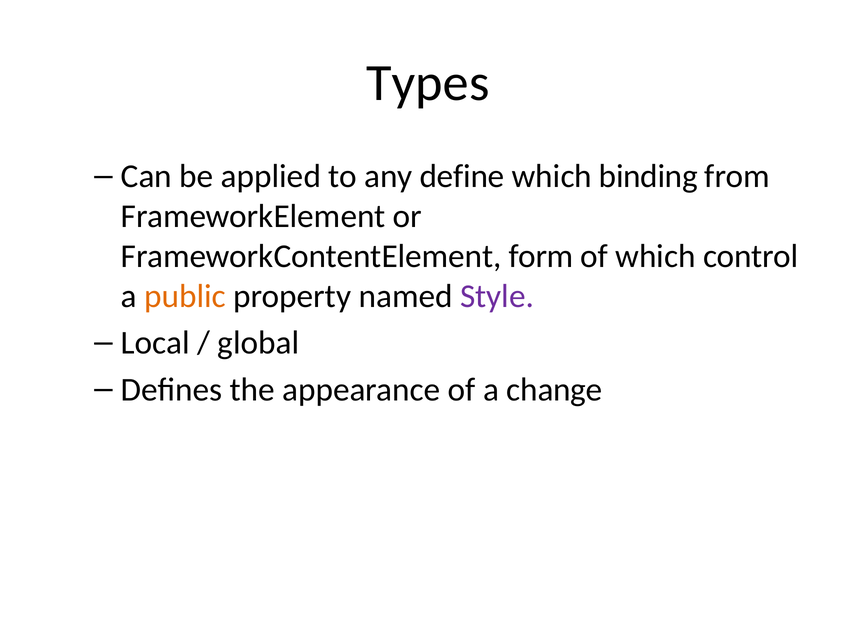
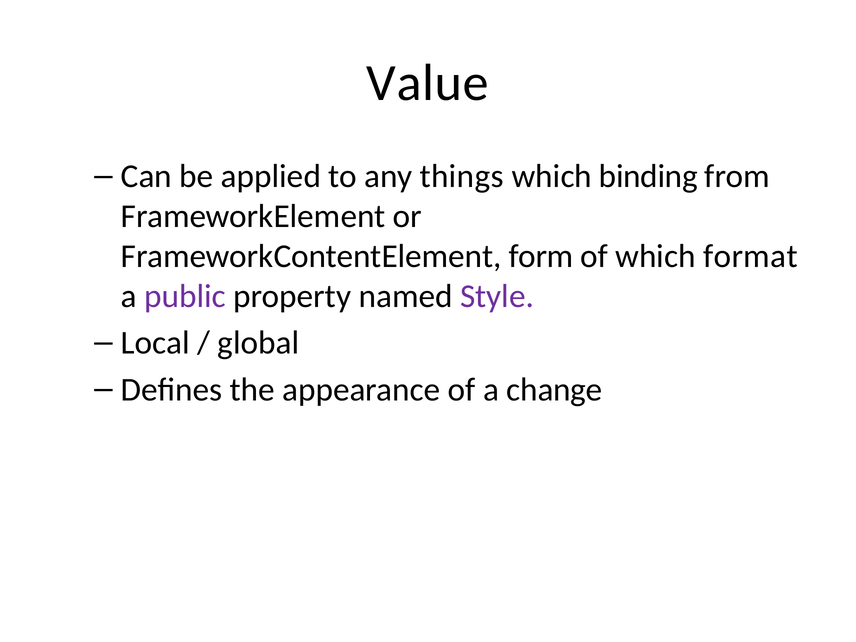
Types: Types -> Value (428, 83)
define: define -> things (462, 176)
control: control -> format (750, 256)
public colour: orange -> purple (185, 296)
